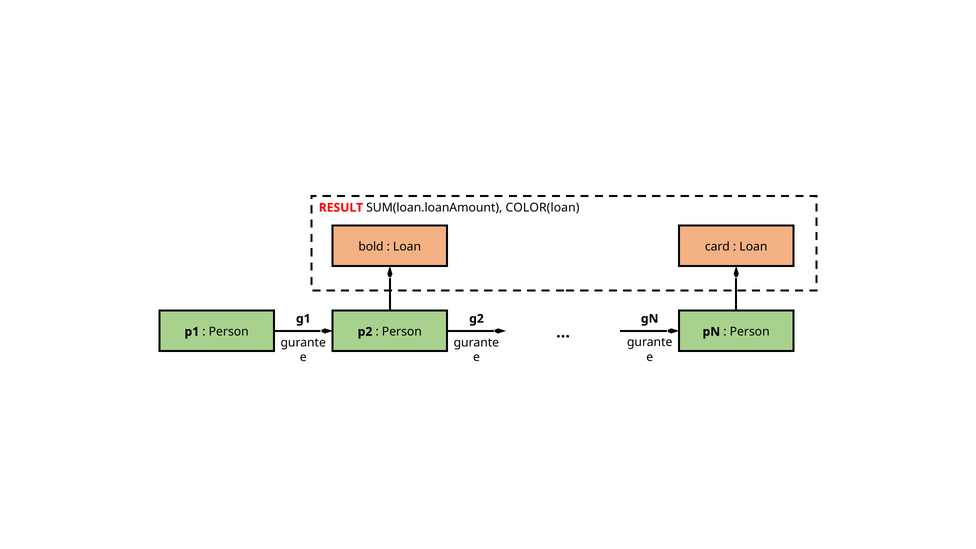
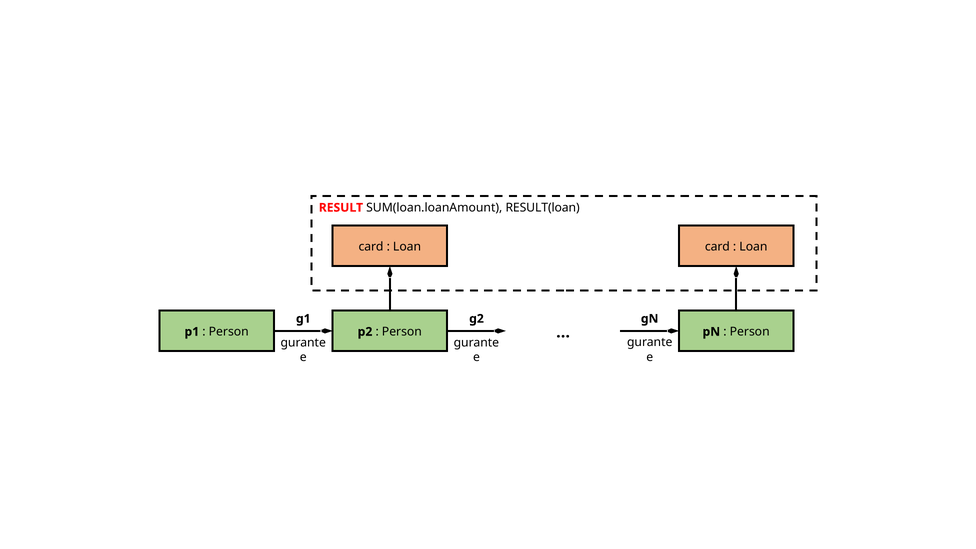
COLOR(loan: COLOR(loan -> RESULT(loan (543, 208)
bold: bold -> card (371, 247)
